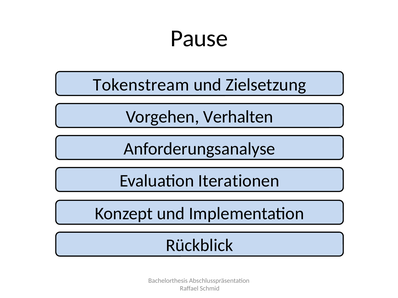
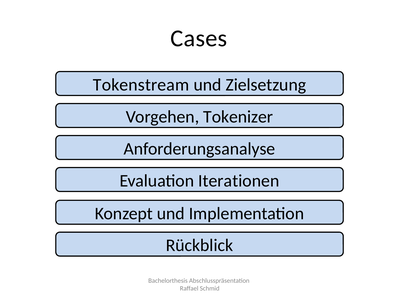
Pause: Pause -> Cases (199, 39)
Verhalten: Verhalten -> Tokenizer (238, 117)
